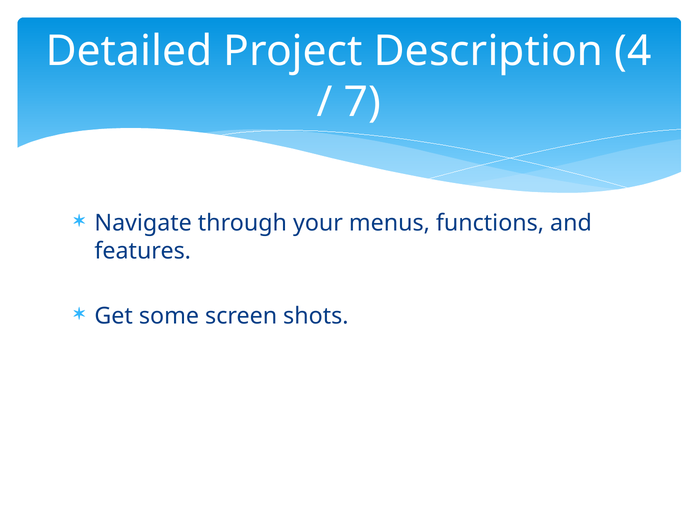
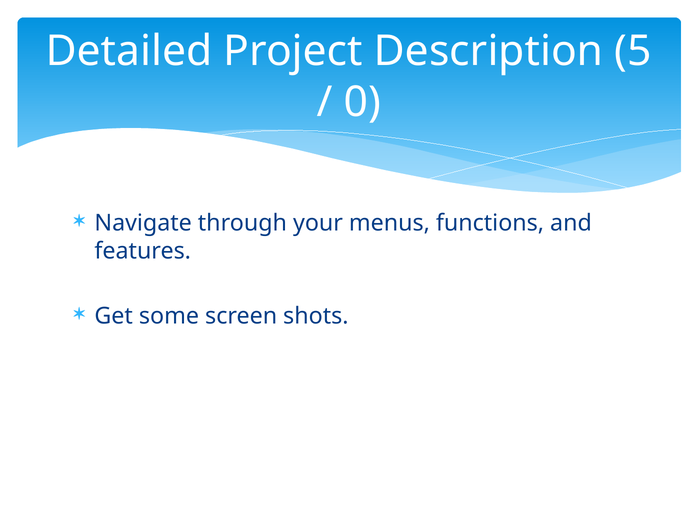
4: 4 -> 5 (633, 51)
7: 7 -> 0 (362, 102)
